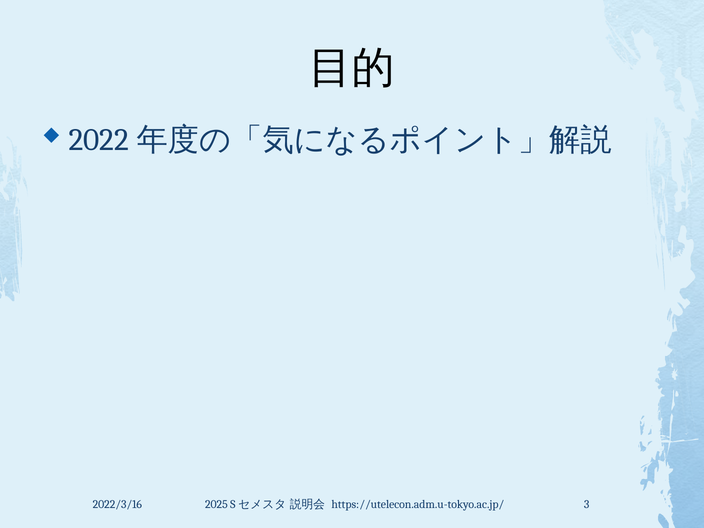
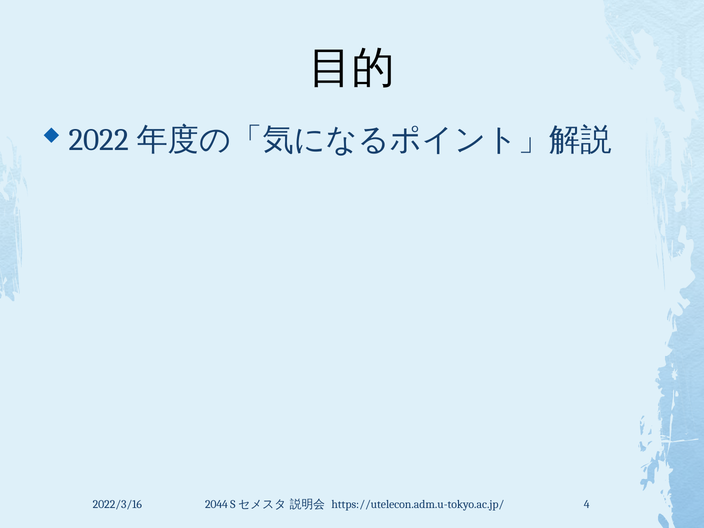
2025: 2025 -> 2044 (216, 504)
3: 3 -> 4 (587, 504)
